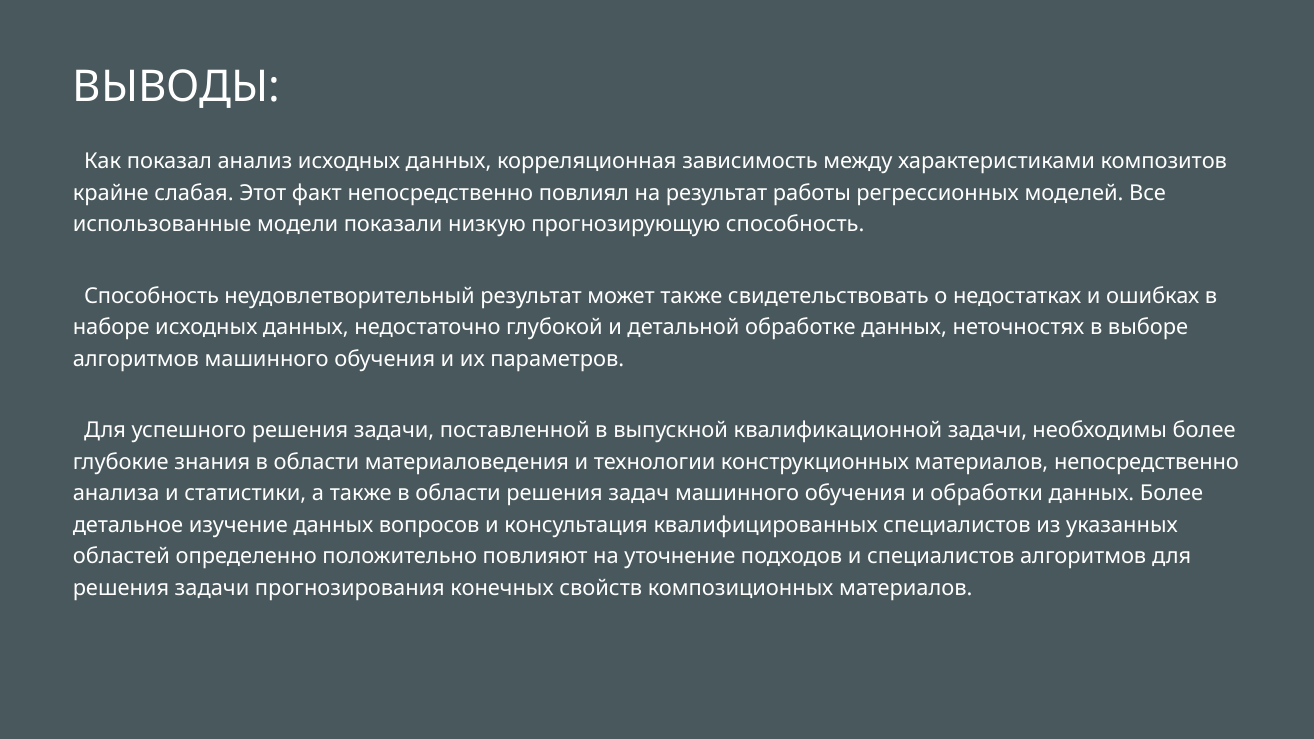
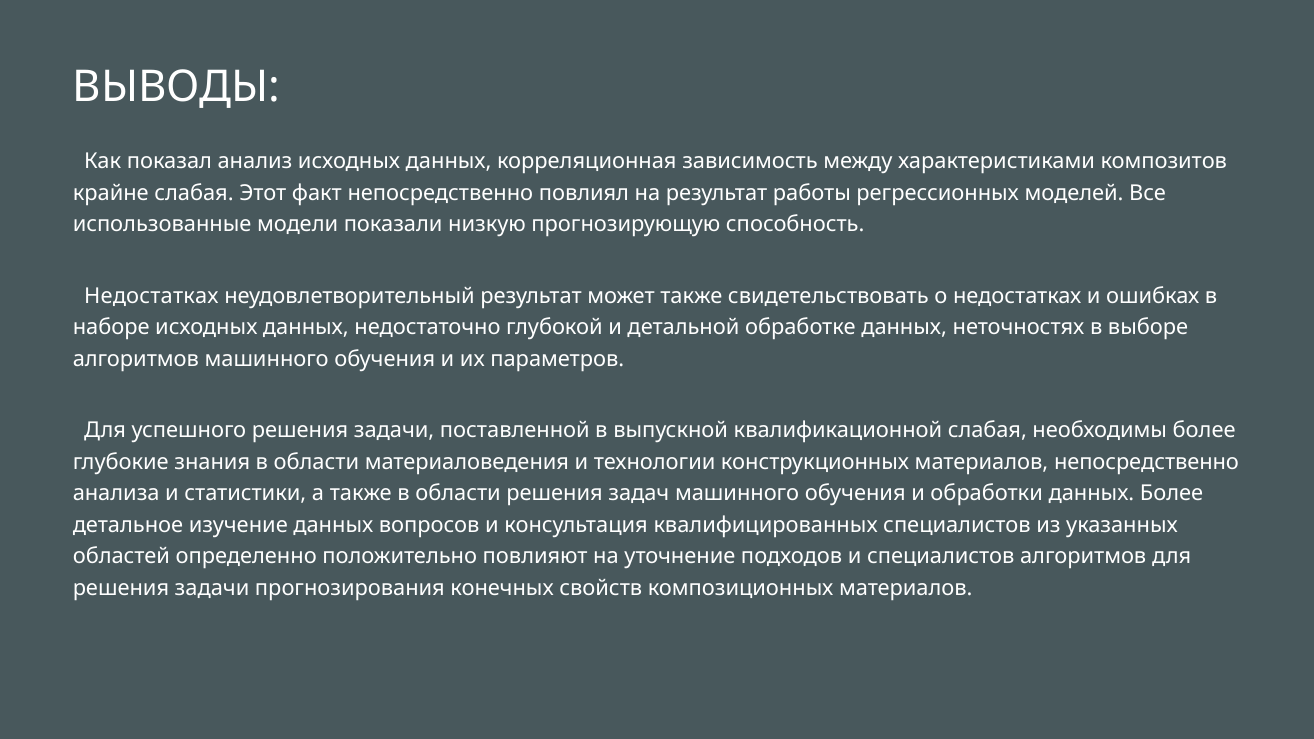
Способность: Способность -> Недостатках (151, 296)
квалификационной задачи: задачи -> слабая (987, 431)
